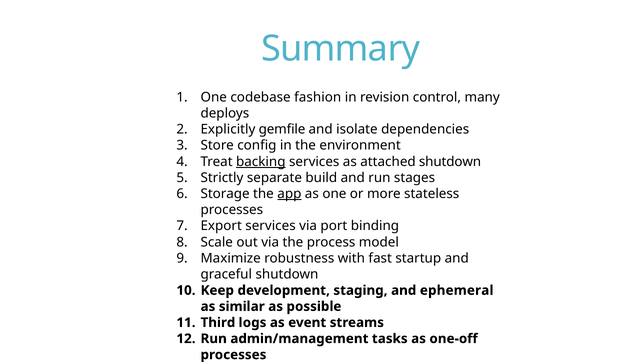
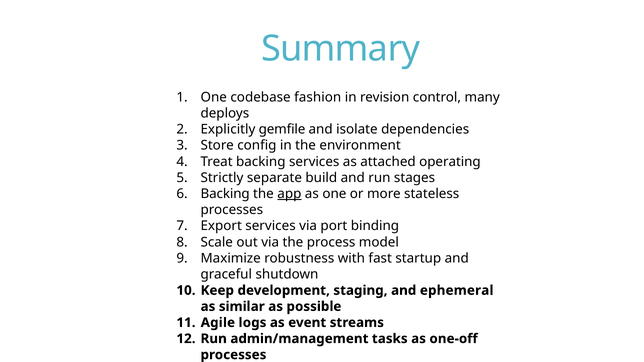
backing underline: present -> none (261, 162)
attached shutdown: shutdown -> operating (450, 162)
Storage: Storage -> Backing (225, 194)
Third: Third -> Agile (218, 323)
